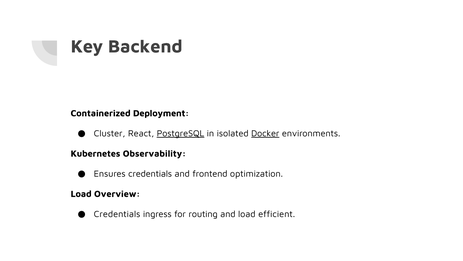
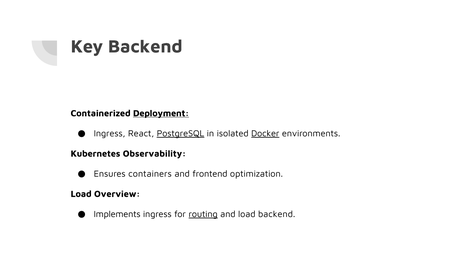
Deployment underline: none -> present (161, 113)
Cluster: Cluster -> Ingress (110, 133)
Ensures credentials: credentials -> containers (150, 173)
Credentials: Credentials -> Implements (117, 214)
routing underline: none -> present (203, 214)
load efficient: efficient -> backend (277, 214)
